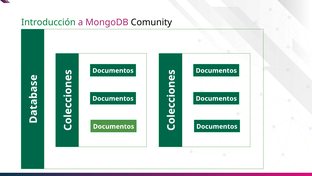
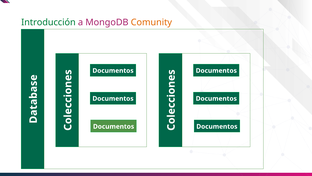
Comunity colour: black -> orange (151, 22)
